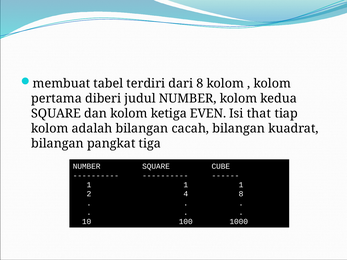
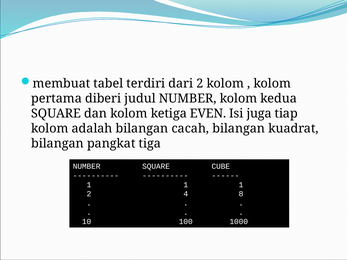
dari 8: 8 -> 2 (200, 84)
that: that -> juga (259, 114)
